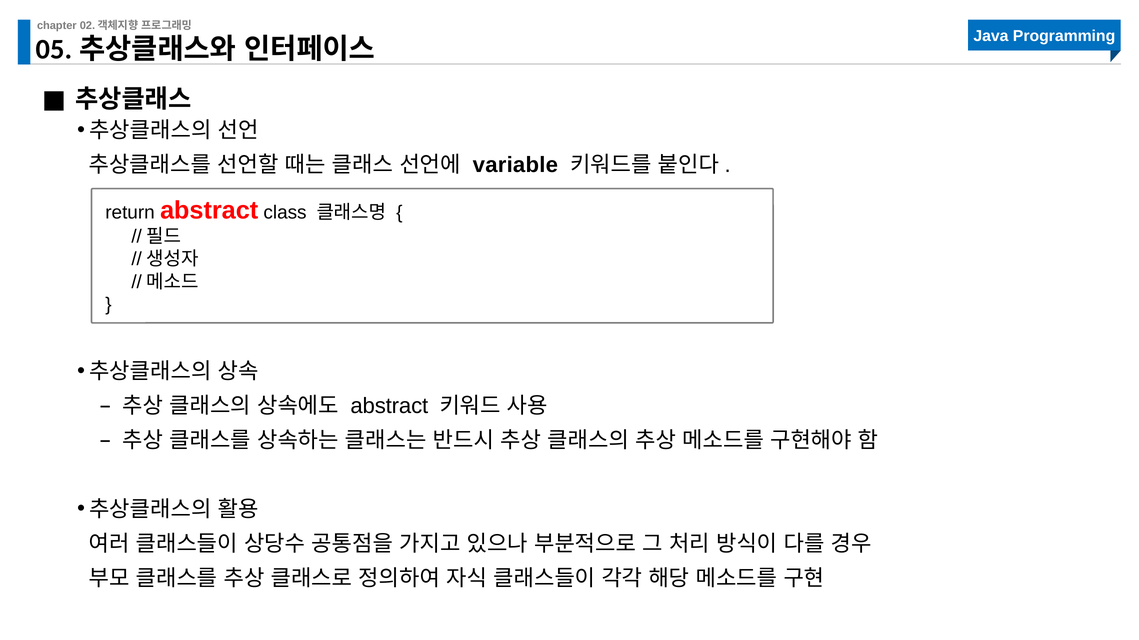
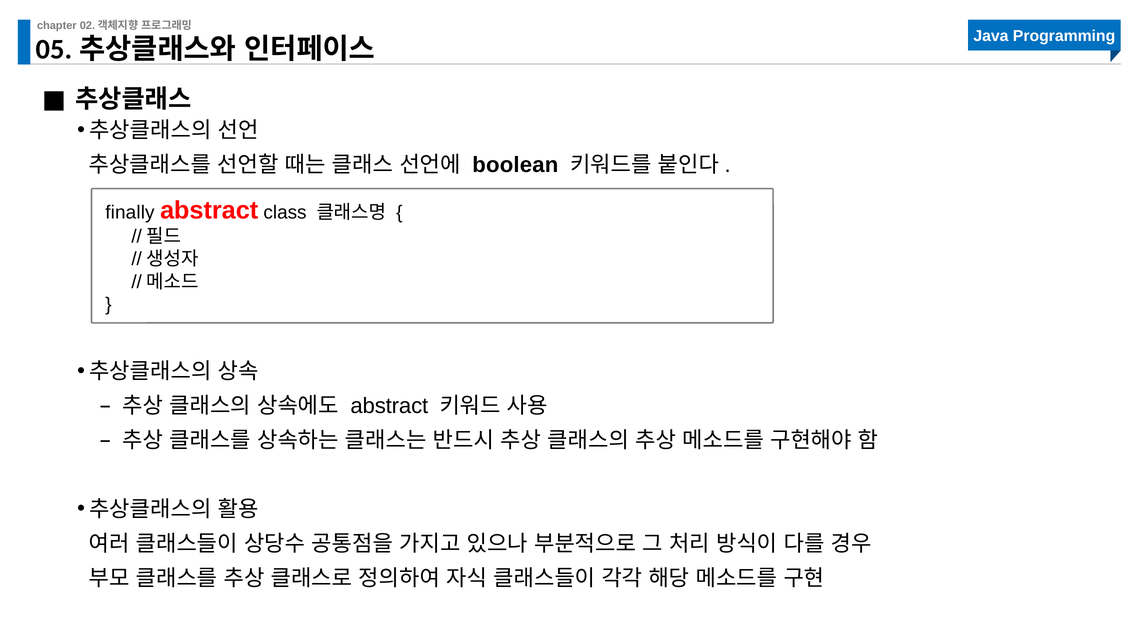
variable: variable -> boolean (515, 165)
return: return -> finally (130, 213)
